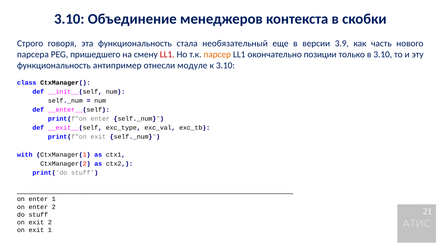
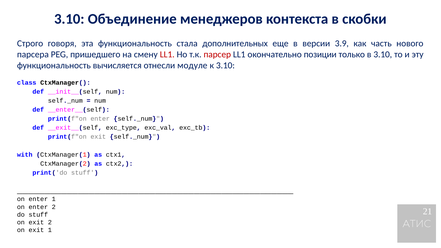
необязательный: необязательный -> дополнительных (235, 44)
парсер colour: orange -> red (217, 55)
антипример: антипример -> вычисляется (117, 66)
